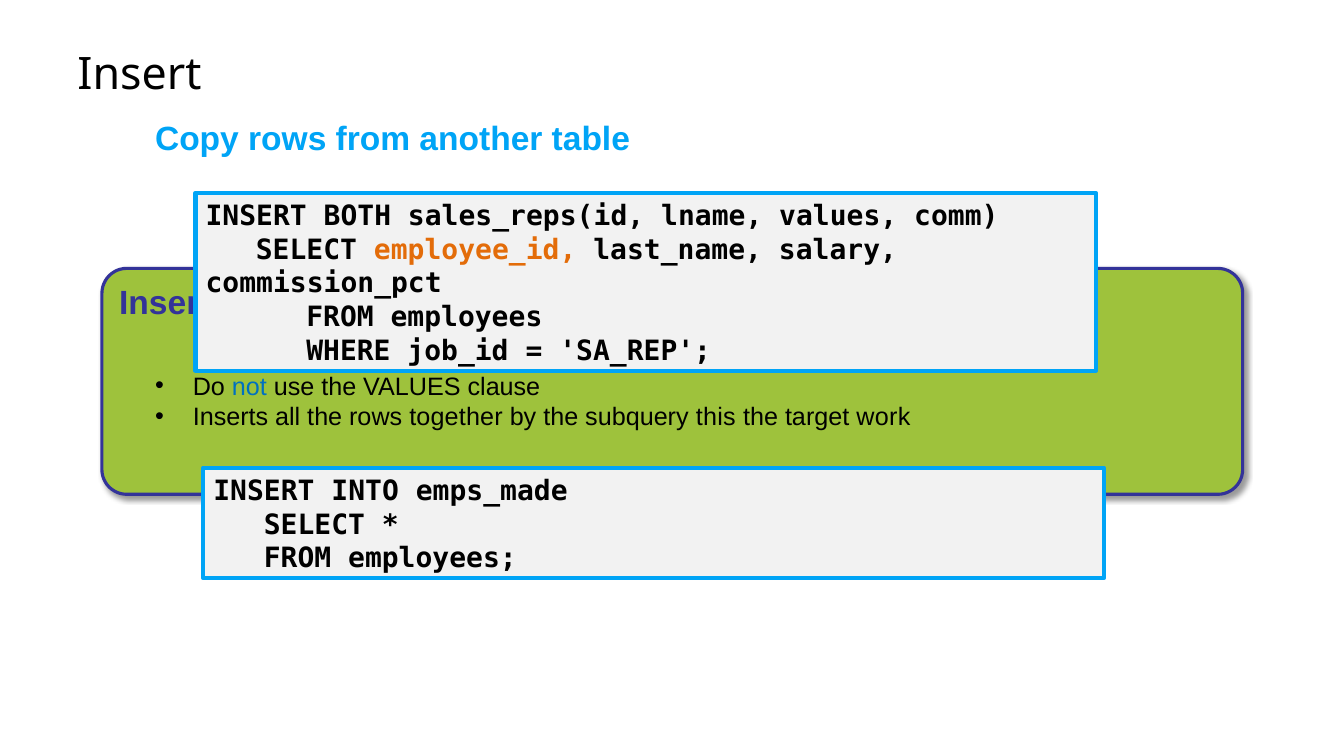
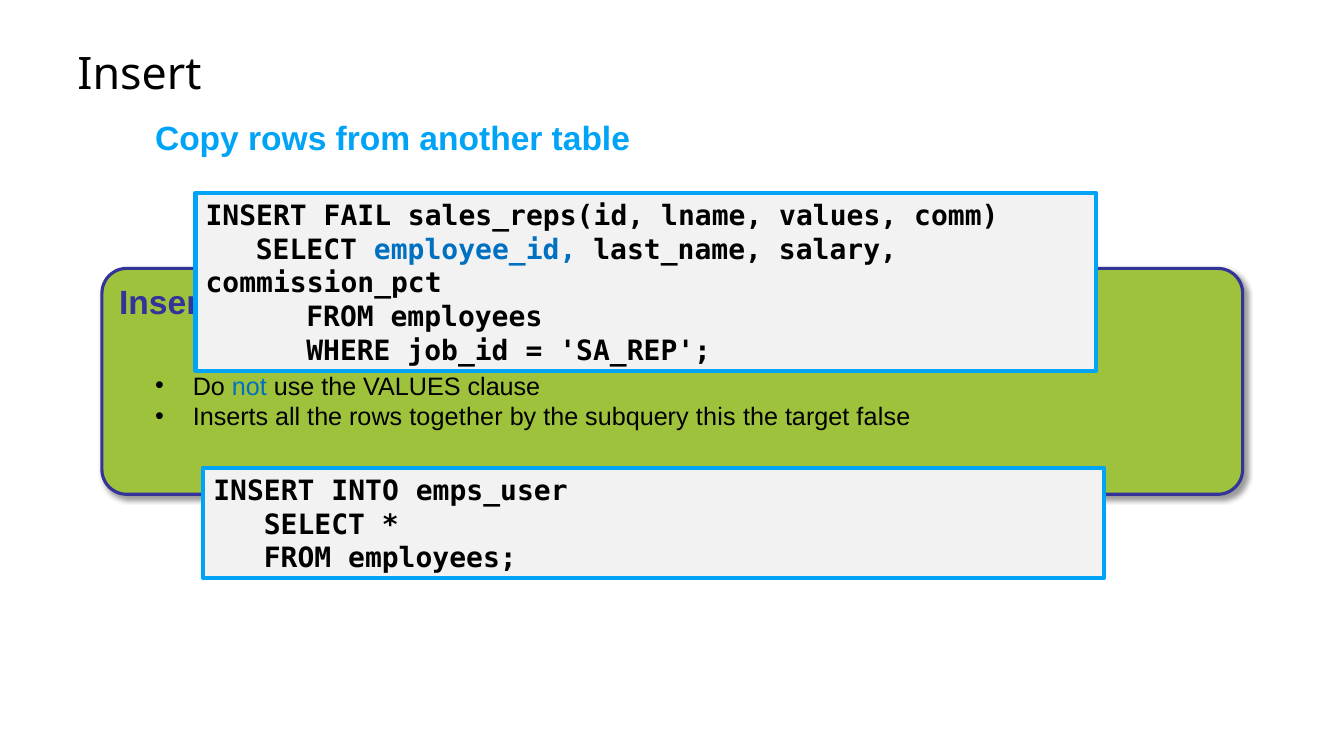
BOTH: BOTH -> FAIL (357, 216)
employee_id colour: orange -> blue (475, 250)
work: work -> false (883, 417)
emps_made: emps_made -> emps_user (492, 491)
